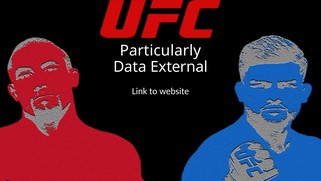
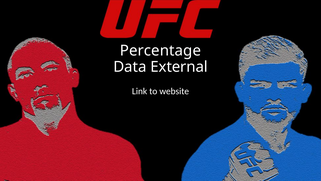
Particularly: Particularly -> Percentage (160, 50)
